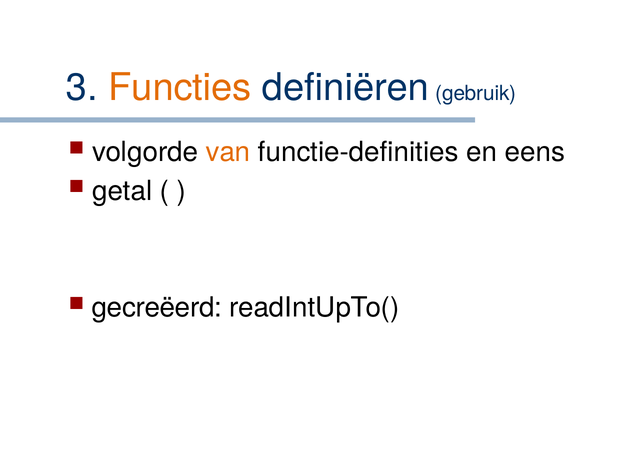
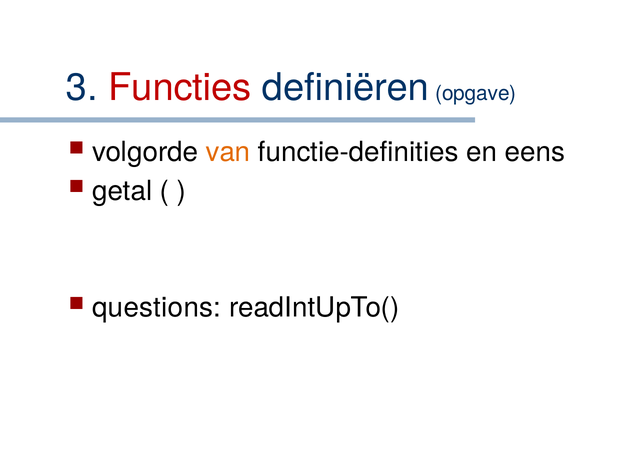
Functies colour: orange -> red (180, 88)
gebruik: gebruik -> opgave (476, 93)
gecreëerd: gecreëerd -> questions (157, 308)
